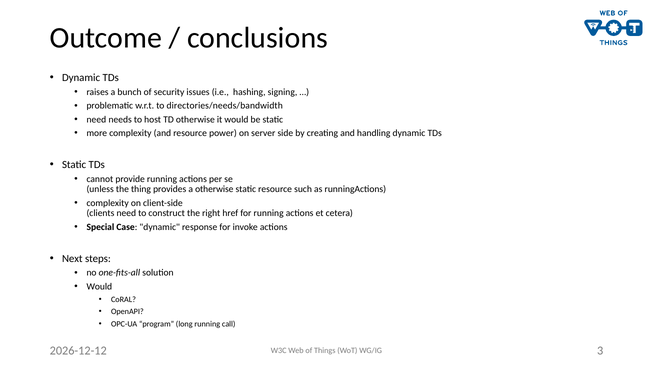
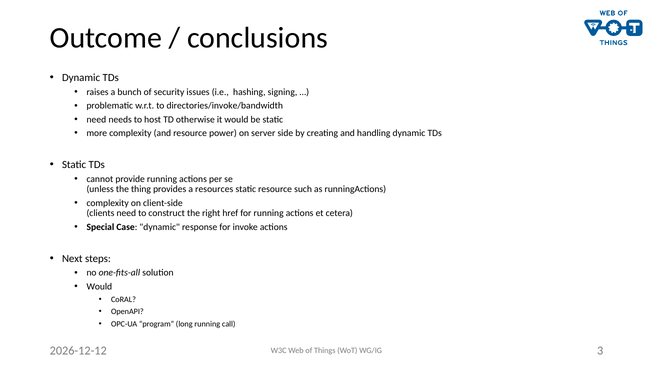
directories/needs/bandwidth: directories/needs/bandwidth -> directories/invoke/bandwidth (225, 106)
a otherwise: otherwise -> resources (214, 189)
